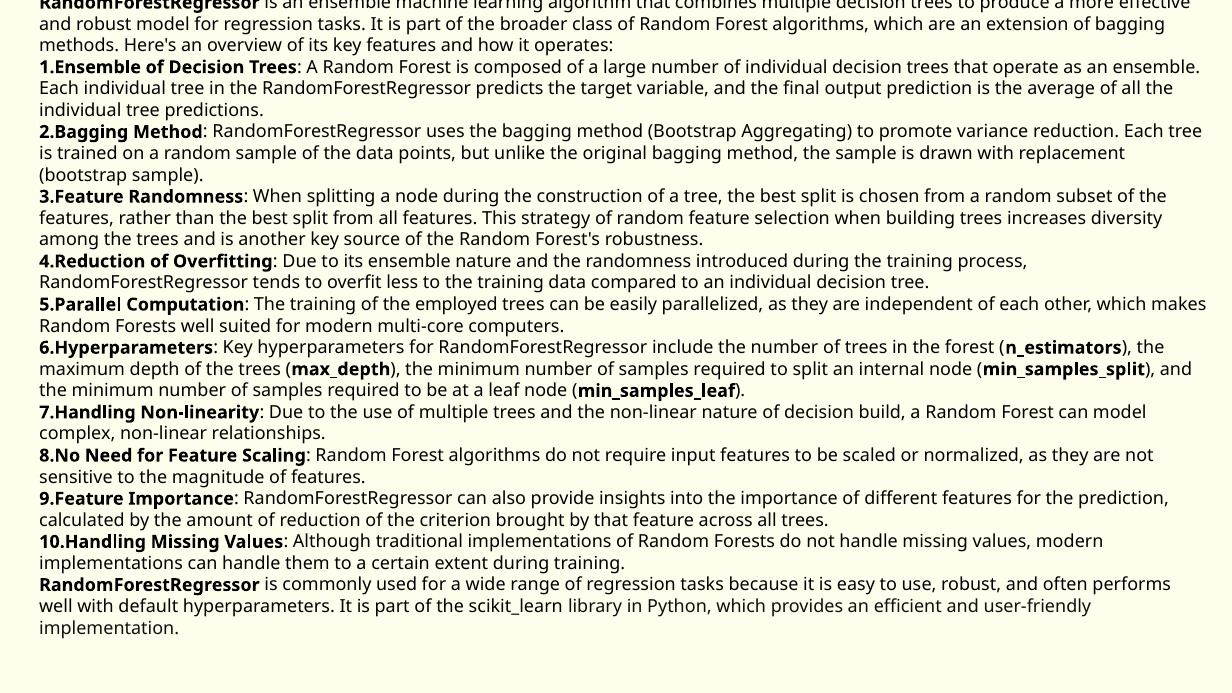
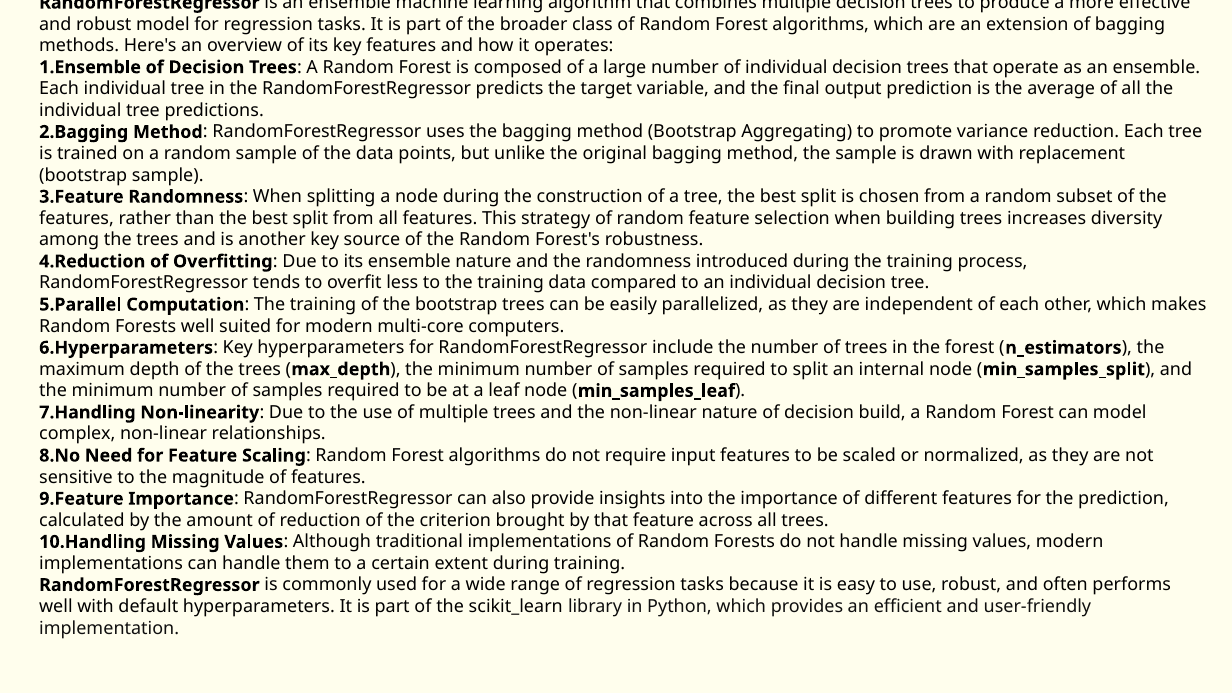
the employed: employed -> bootstrap (456, 305)
